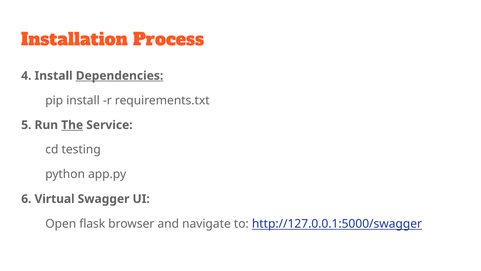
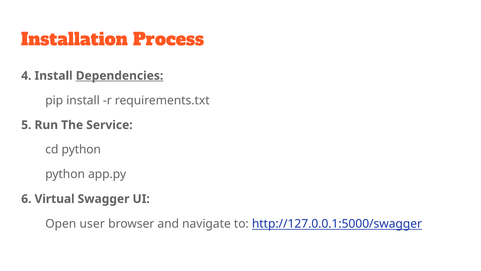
The underline: present -> none (72, 125)
cd testing: testing -> python (81, 149)
flask: flask -> user (92, 224)
